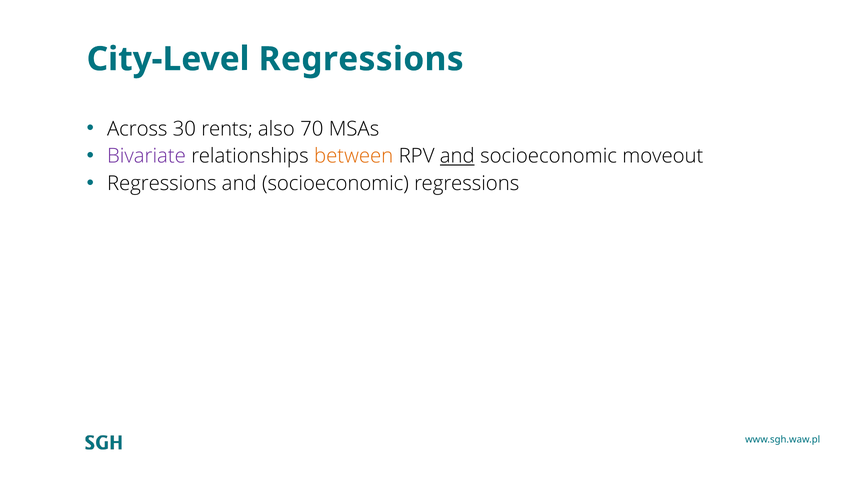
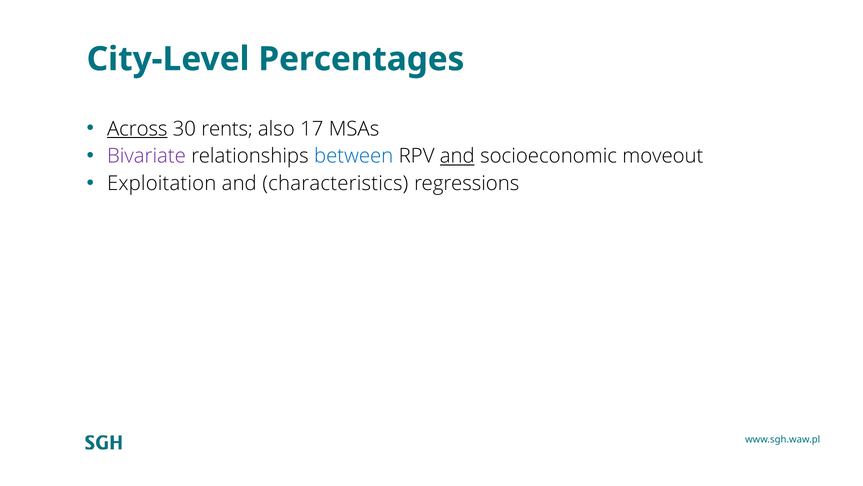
City-Level Regressions: Regressions -> Percentages (361, 59)
Across underline: none -> present (137, 129)
70: 70 -> 17 (312, 129)
between colour: orange -> blue (354, 156)
Regressions: Regressions -> Exploitation (162, 183)
socioeconomic: socioeconomic -> characteristics (335, 183)
